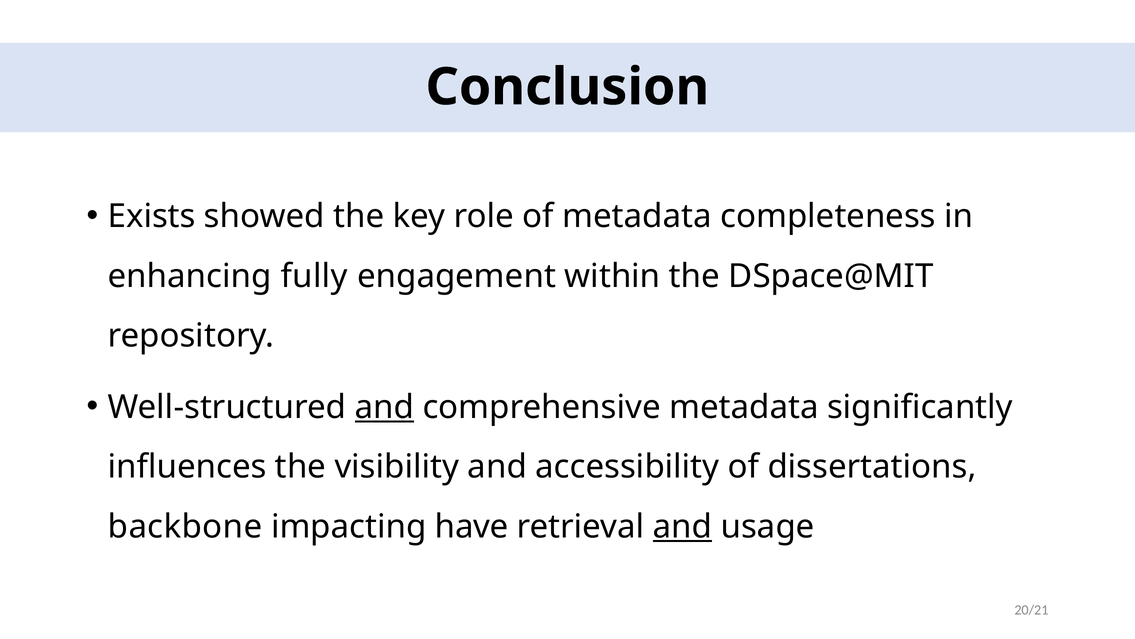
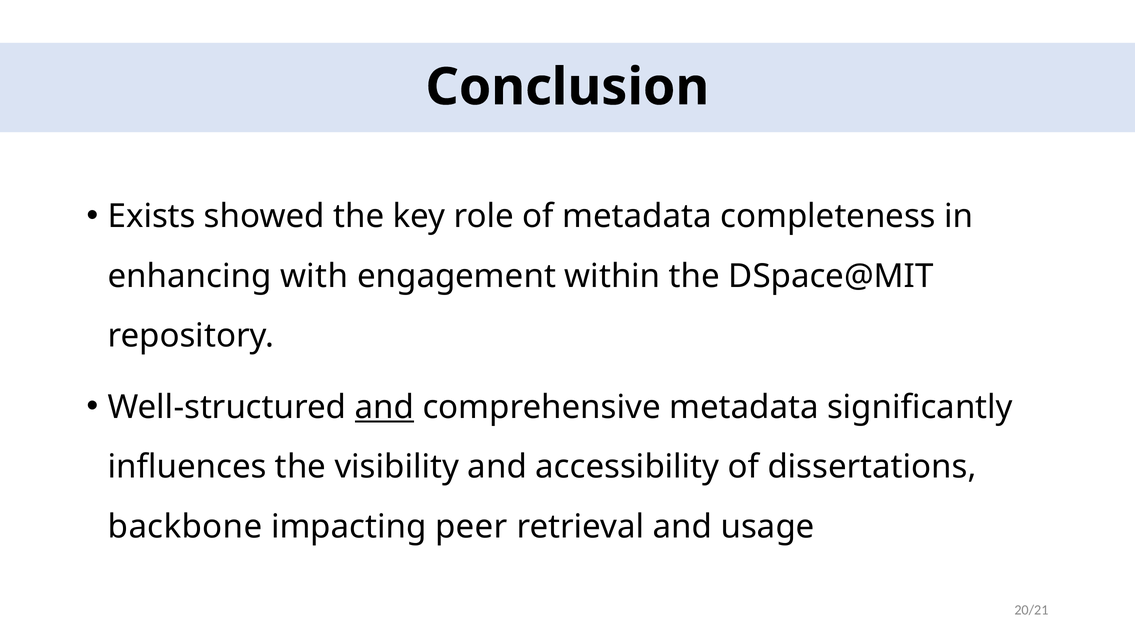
fully: fully -> with (314, 276)
have: have -> peer (471, 526)
and underline: present -> none (683, 526)
